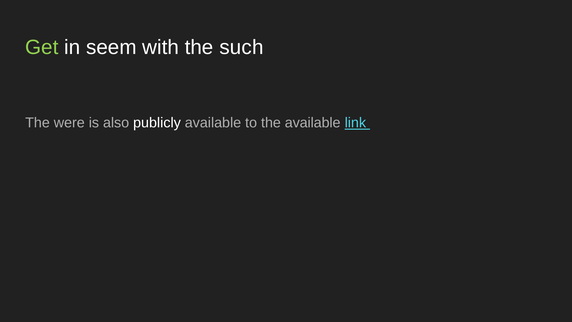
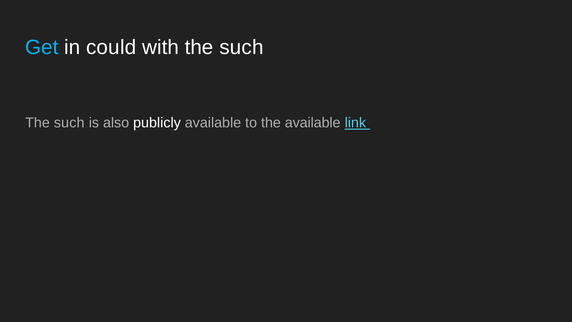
Get colour: light green -> light blue (42, 47)
seem: seem -> could (111, 47)
were: were -> such (69, 123)
